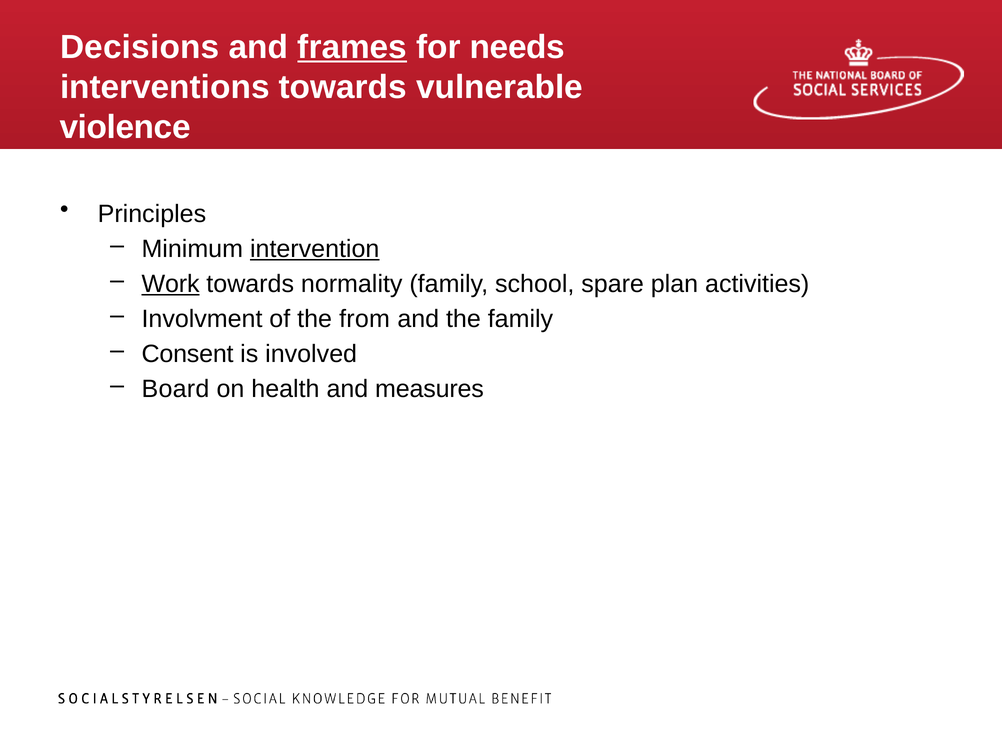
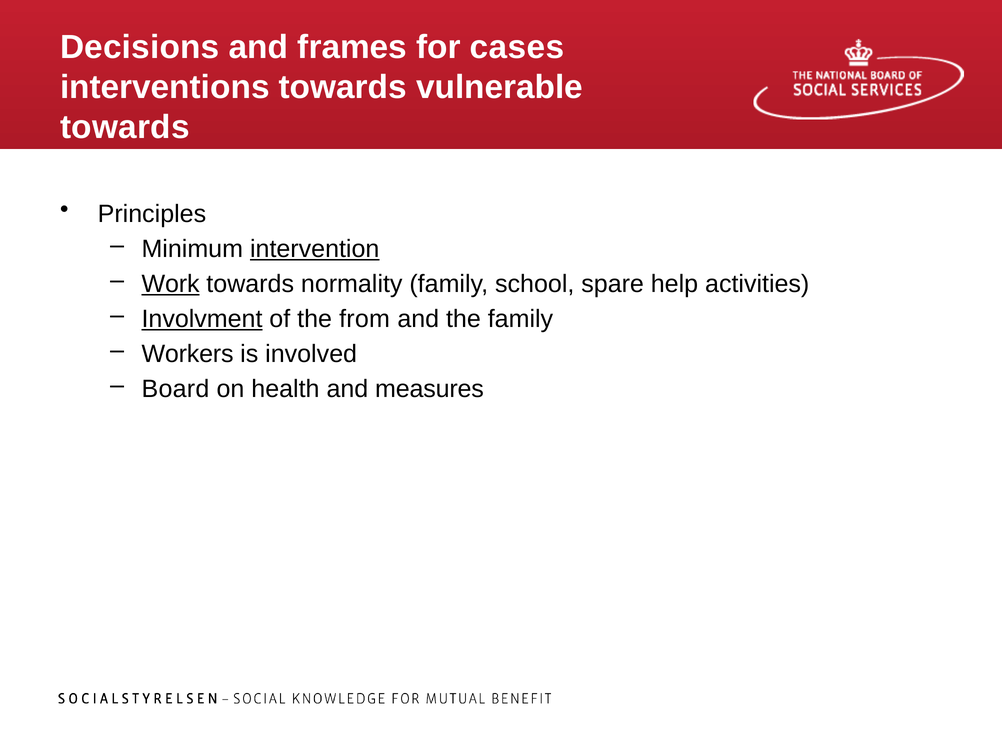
frames underline: present -> none (352, 47)
needs: needs -> cases (517, 47)
violence: violence -> towards (125, 127)
plan: plan -> help (674, 284)
Involvment underline: none -> present (202, 319)
Consent: Consent -> Workers (188, 354)
